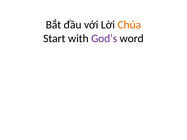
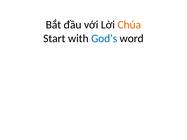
God’s colour: purple -> blue (104, 39)
